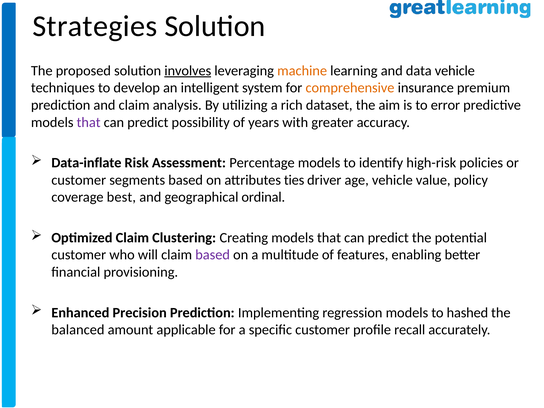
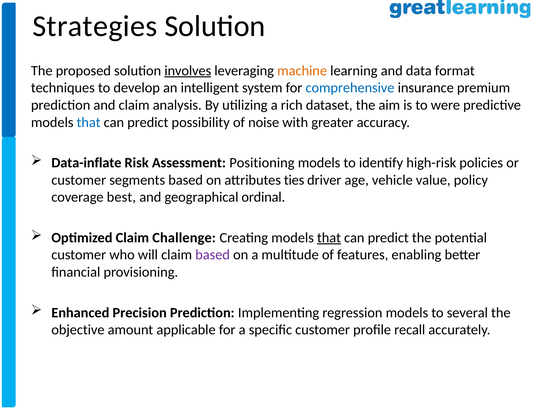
data vehicle: vehicle -> format (455, 71)
comprehensive colour: orange -> blue (350, 88)
error: error -> were (445, 105)
that colour: purple -> blue (89, 122)
years: years -> noise (264, 122)
Percentage: Percentage -> Positioning (262, 163)
Clustering: Clustering -> Challenge (184, 238)
that underline: none -> present (329, 238)
hashed: hashed -> several (467, 313)
balanced: balanced -> objective (78, 330)
